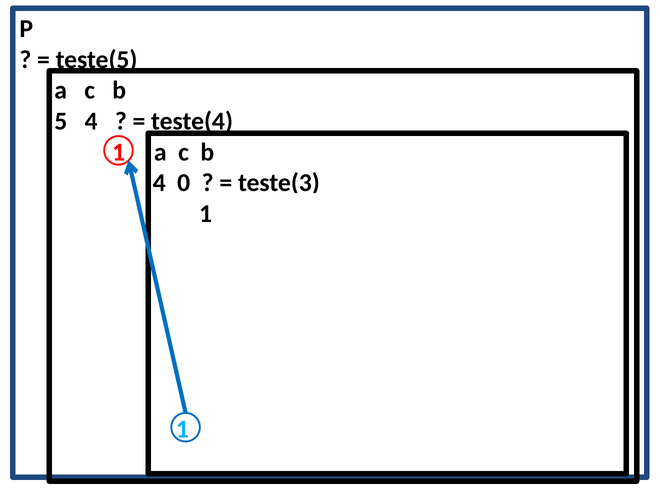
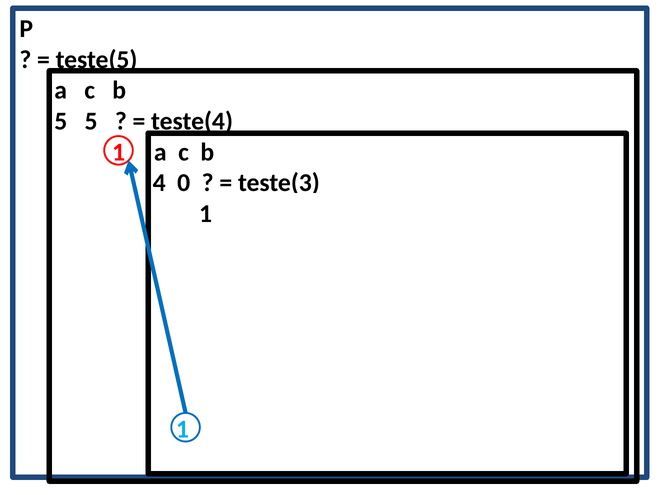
5 4: 4 -> 5 (91, 121)
